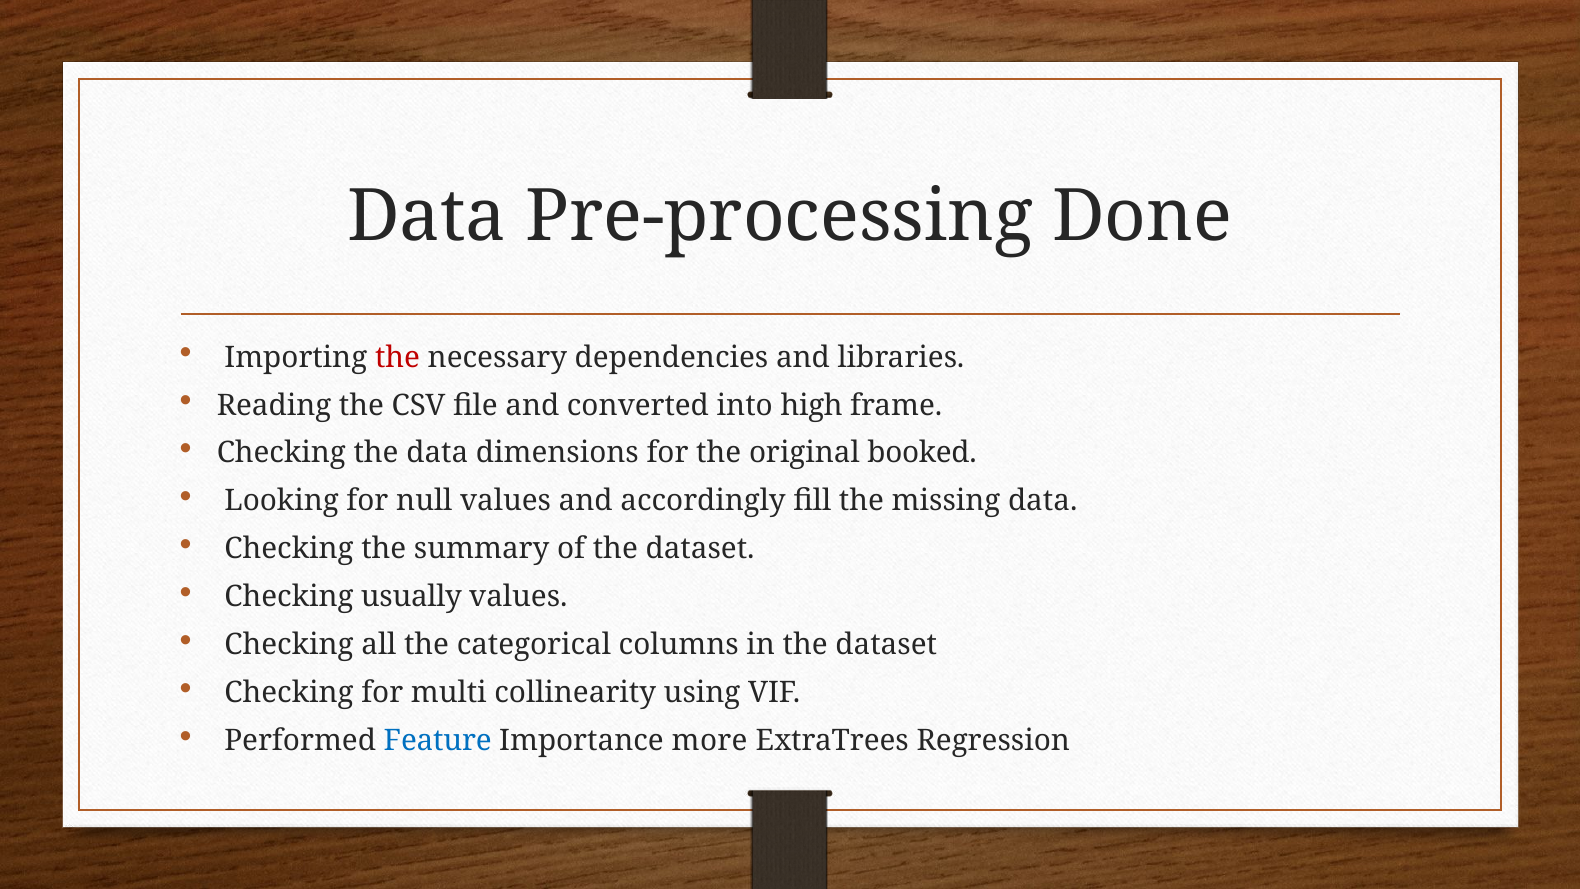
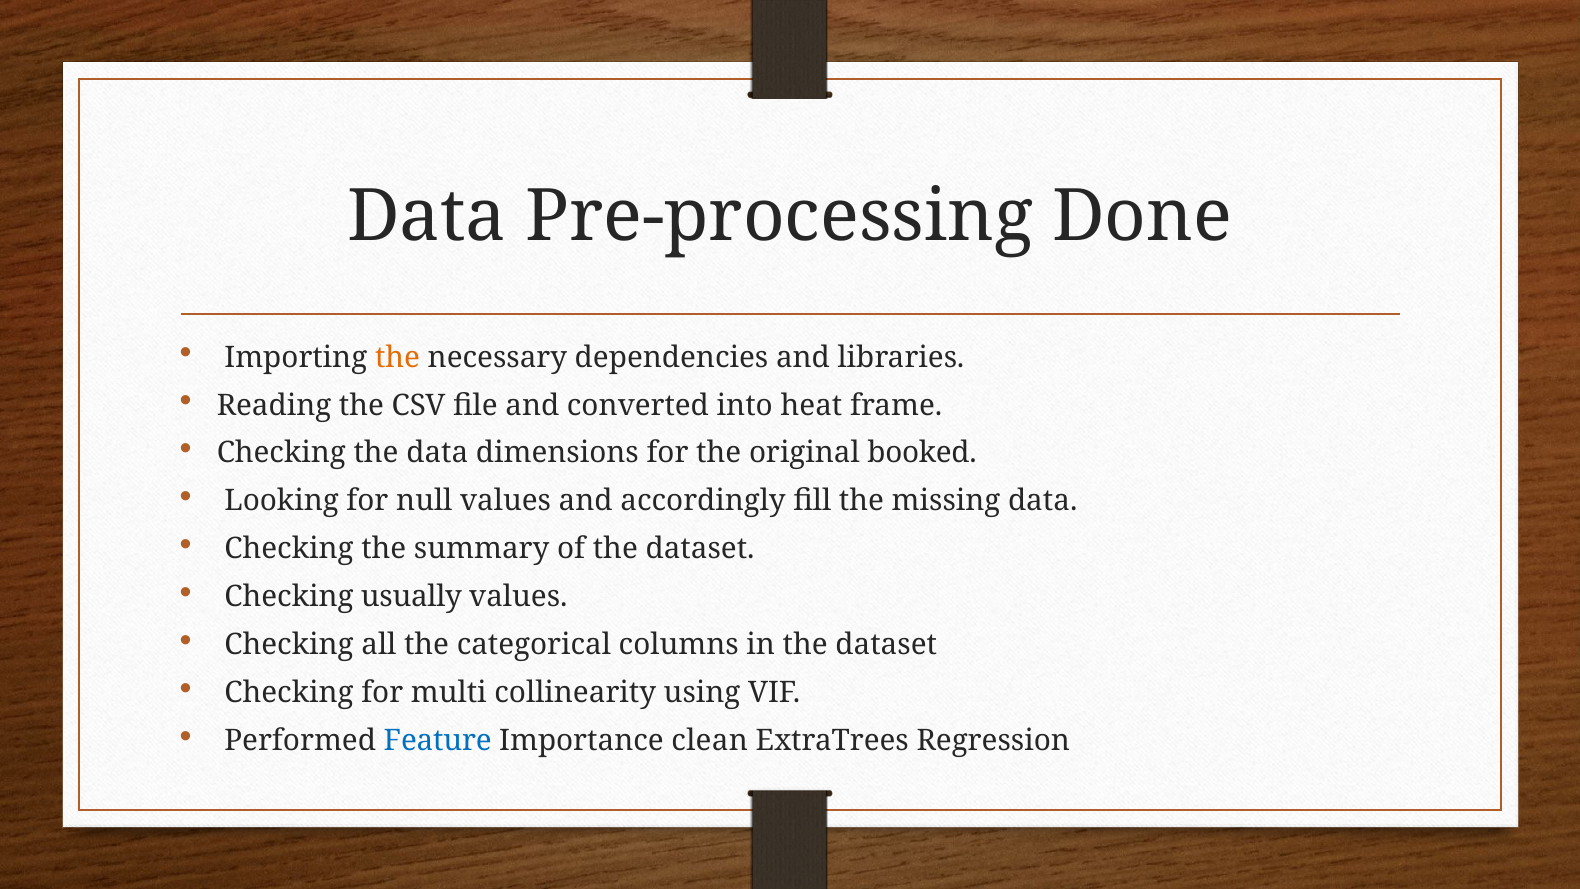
the colour: red -> orange (398, 357)
high: high -> heat (811, 405)
more: more -> clean (710, 741)
